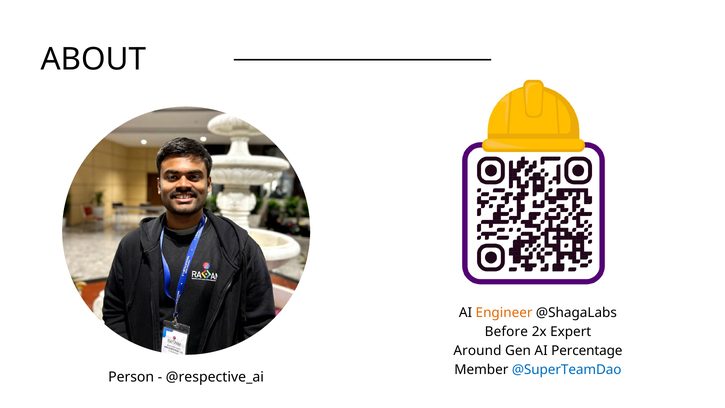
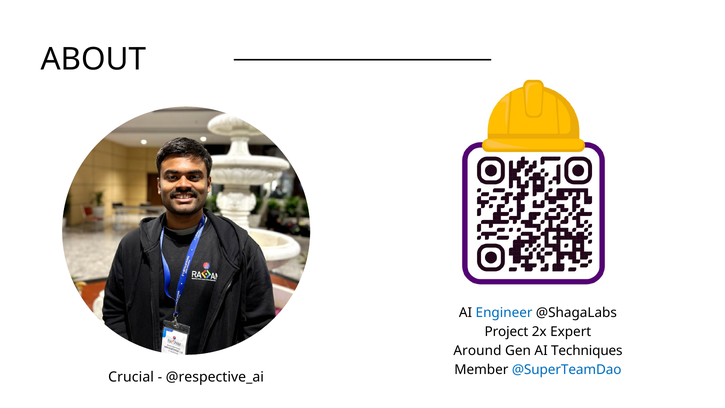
Engineer colour: orange -> blue (504, 313)
Before: Before -> Project (506, 332)
Percentage: Percentage -> Techniques (587, 351)
Person: Person -> Crucial (131, 377)
